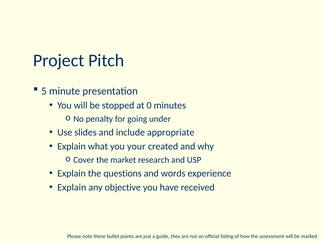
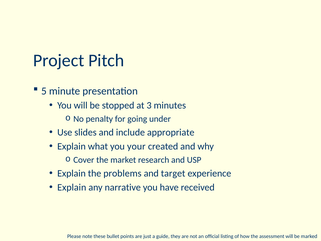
0: 0 -> 3 (149, 105)
questions: questions -> problems (122, 173)
words: words -> target (173, 173)
objective: objective -> narrative (123, 187)
